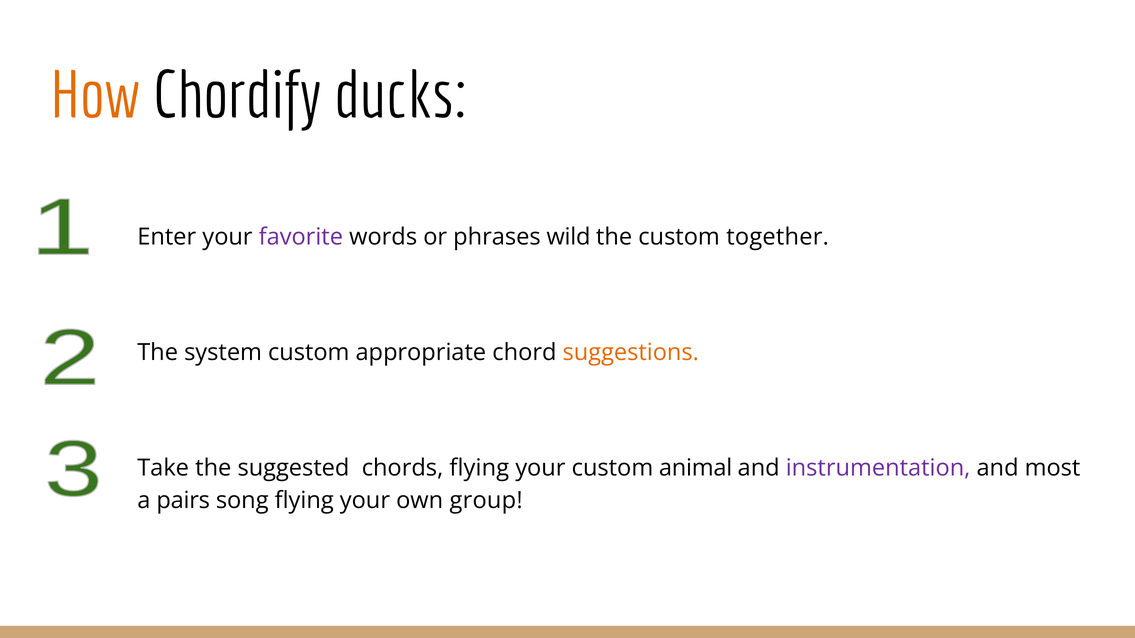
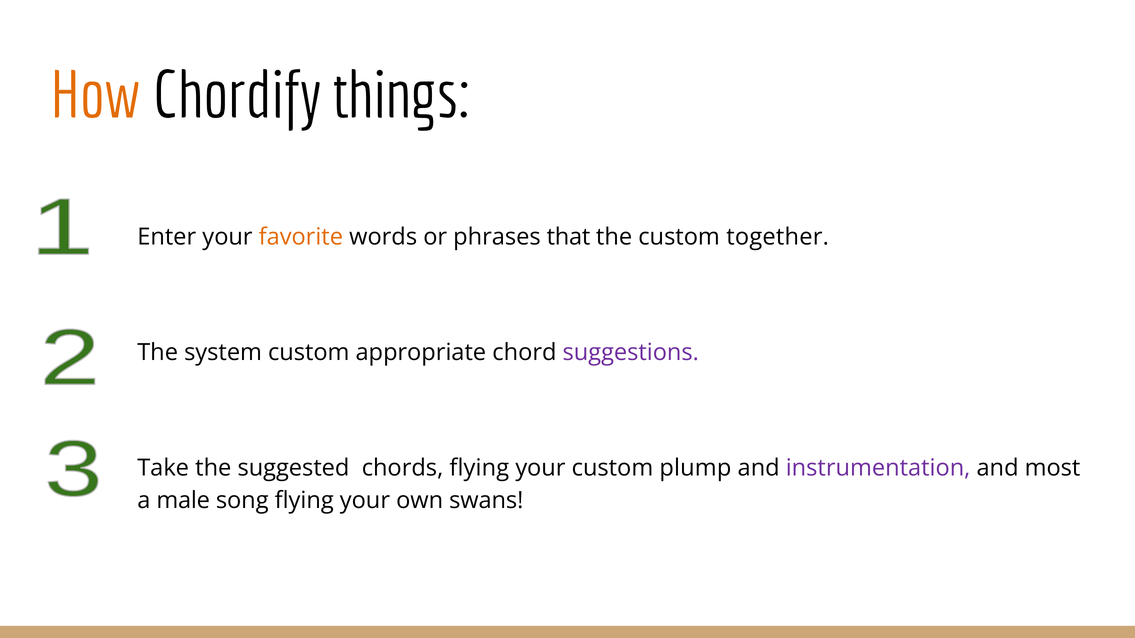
ducks: ducks -> things (402, 96)
favorite colour: purple -> orange (301, 237)
wild: wild -> that (568, 237)
suggestions colour: orange -> purple (631, 353)
animal: animal -> plump (695, 468)
pairs: pairs -> male (183, 501)
group: group -> swans (486, 501)
